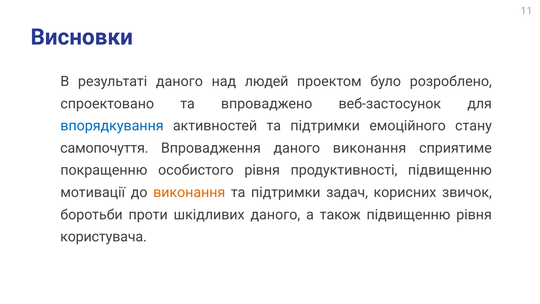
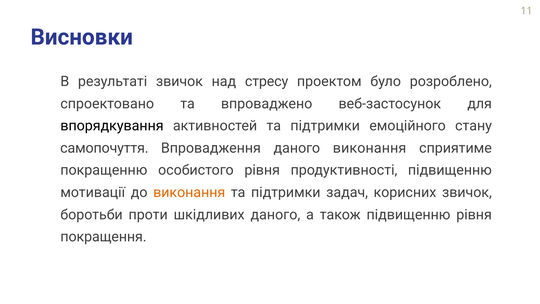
результаті даного: даного -> звичок (179, 81)
людей: людей -> стресу (267, 81)
впорядкування colour: blue -> black (112, 126)
користувача: користувача -> покращення (103, 237)
